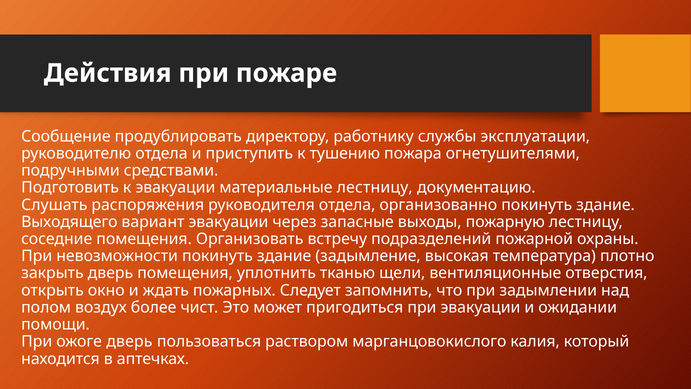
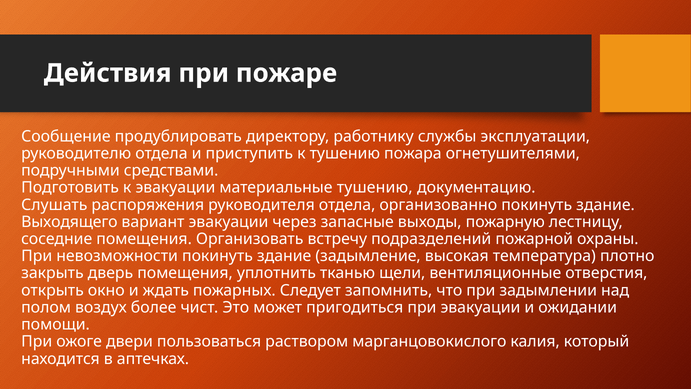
материальные лестницу: лестницу -> тушению (375, 188)
ожоге дверь: дверь -> двери (129, 341)
